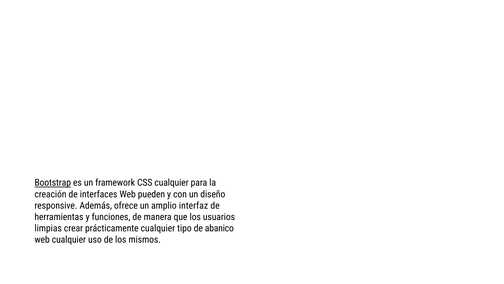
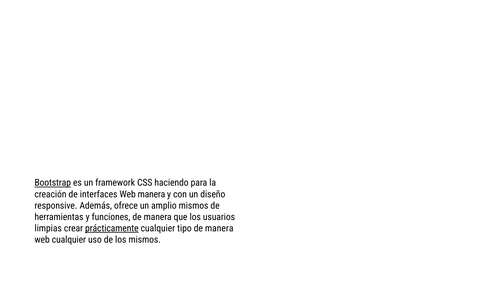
CSS cualquier: cualquier -> haciendo (172, 183)
Web pueden: pueden -> manera (151, 194)
amplio interfaz: interfaz -> mismos (194, 205)
prácticamente underline: none -> present (112, 228)
tipo de abanico: abanico -> manera (219, 228)
